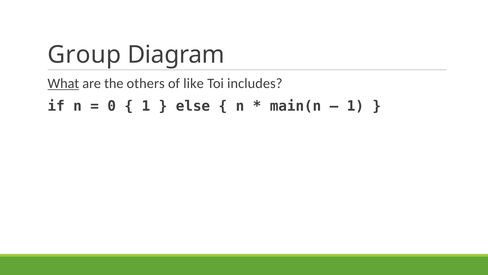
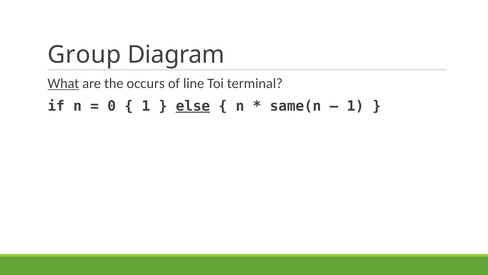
others: others -> occurs (146, 83)
like: like -> line (194, 83)
includes: includes -> terminal (255, 83)
else underline: none -> present (193, 106)
main(n: main(n -> same(n (296, 106)
